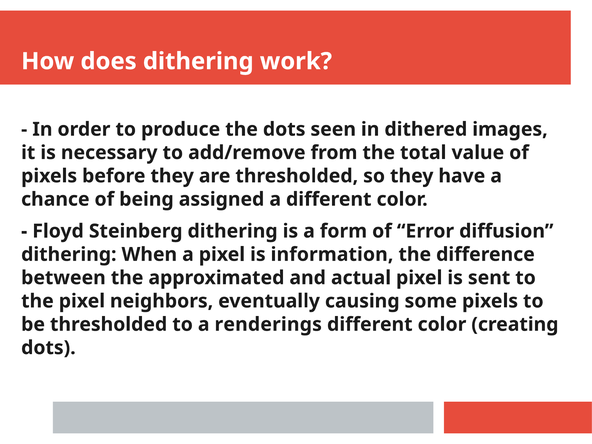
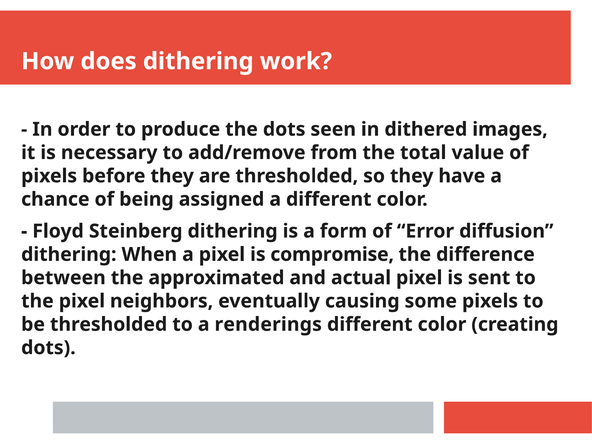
information: information -> compromise (332, 254)
